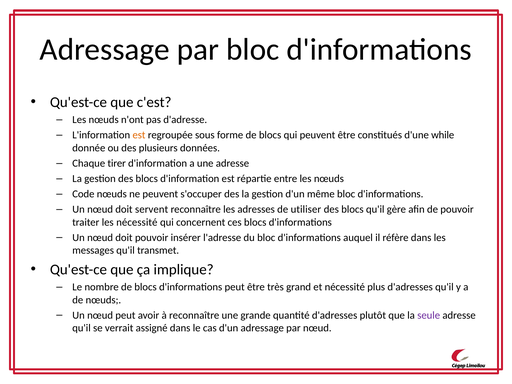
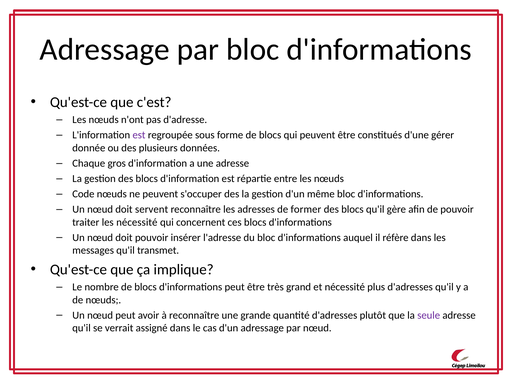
est colour: orange -> purple (139, 135)
while: while -> gérer (443, 135)
tirer: tirer -> gros (117, 163)
utiliser: utiliser -> former (306, 209)
